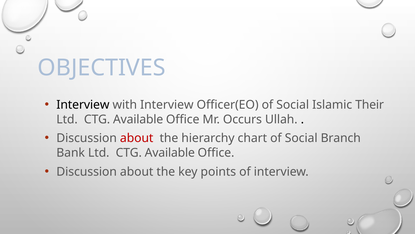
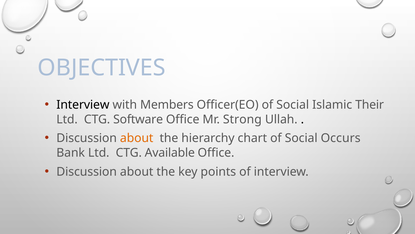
with Interview: Interview -> Members (167, 105)
Available: Available -> Software (138, 119)
Occurs: Occurs -> Strong (242, 119)
about colour: red -> orange (137, 138)
Branch: Branch -> Occurs (341, 138)
